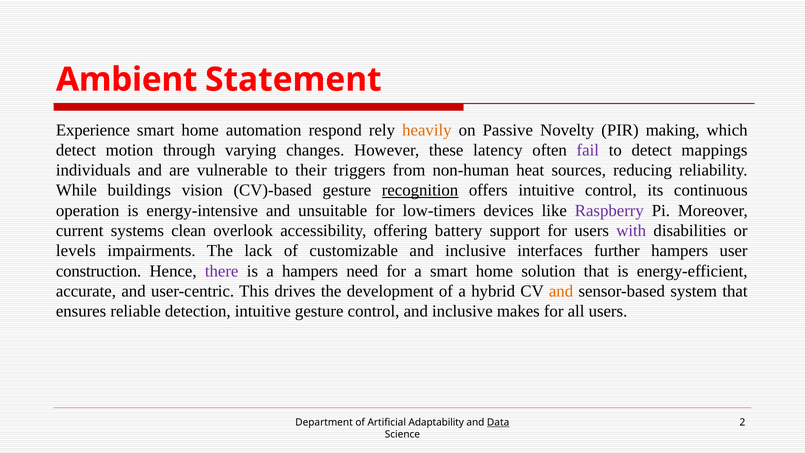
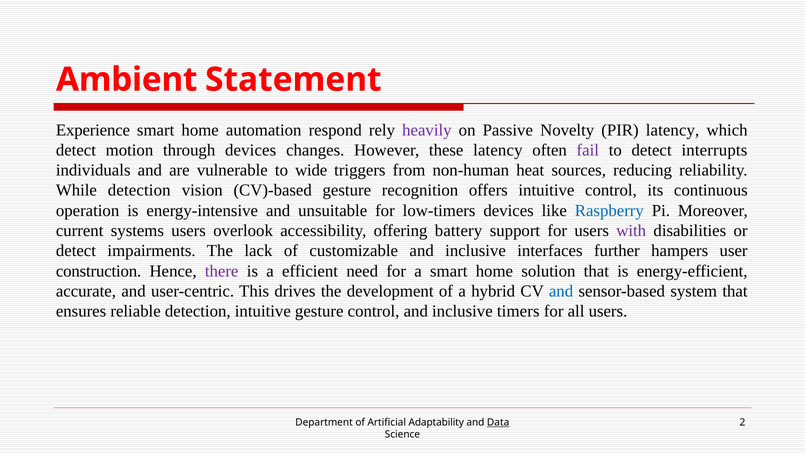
heavily colour: orange -> purple (427, 130)
PIR making: making -> latency (673, 130)
through varying: varying -> devices (251, 150)
mappings: mappings -> interrupts (714, 150)
their: their -> wide (311, 170)
While buildings: buildings -> detection (139, 190)
recognition underline: present -> none (420, 190)
Raspberry colour: purple -> blue (609, 211)
systems clean: clean -> users (189, 231)
levels: levels -> detect (76, 251)
a hampers: hampers -> efficient (310, 271)
and colour: orange -> blue (561, 291)
makes: makes -> timers (518, 311)
